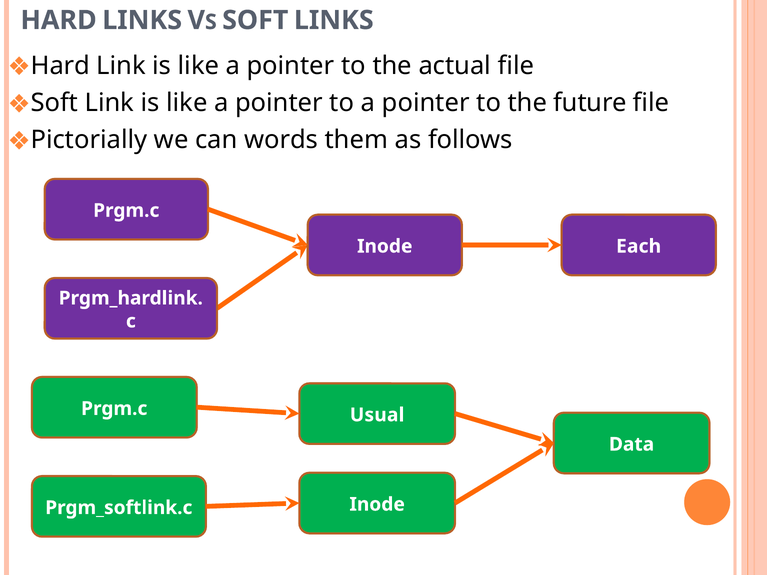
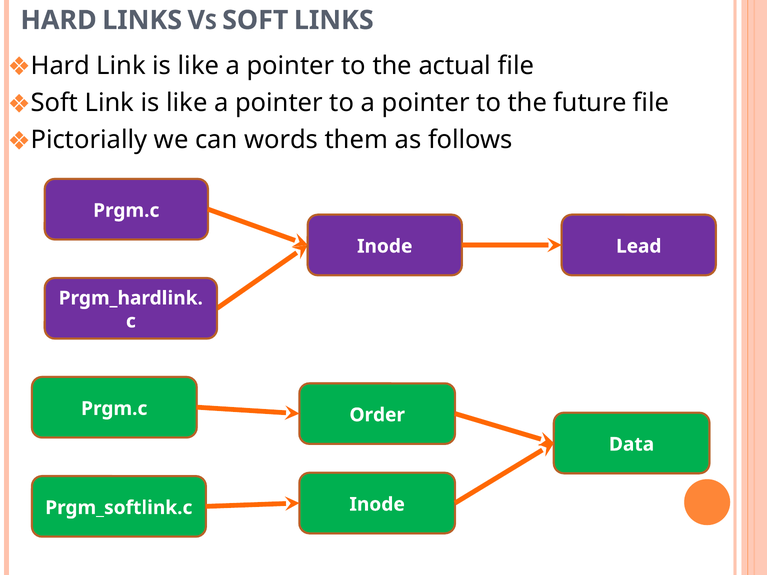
Each: Each -> Lead (639, 246)
Usual: Usual -> Order (377, 415)
